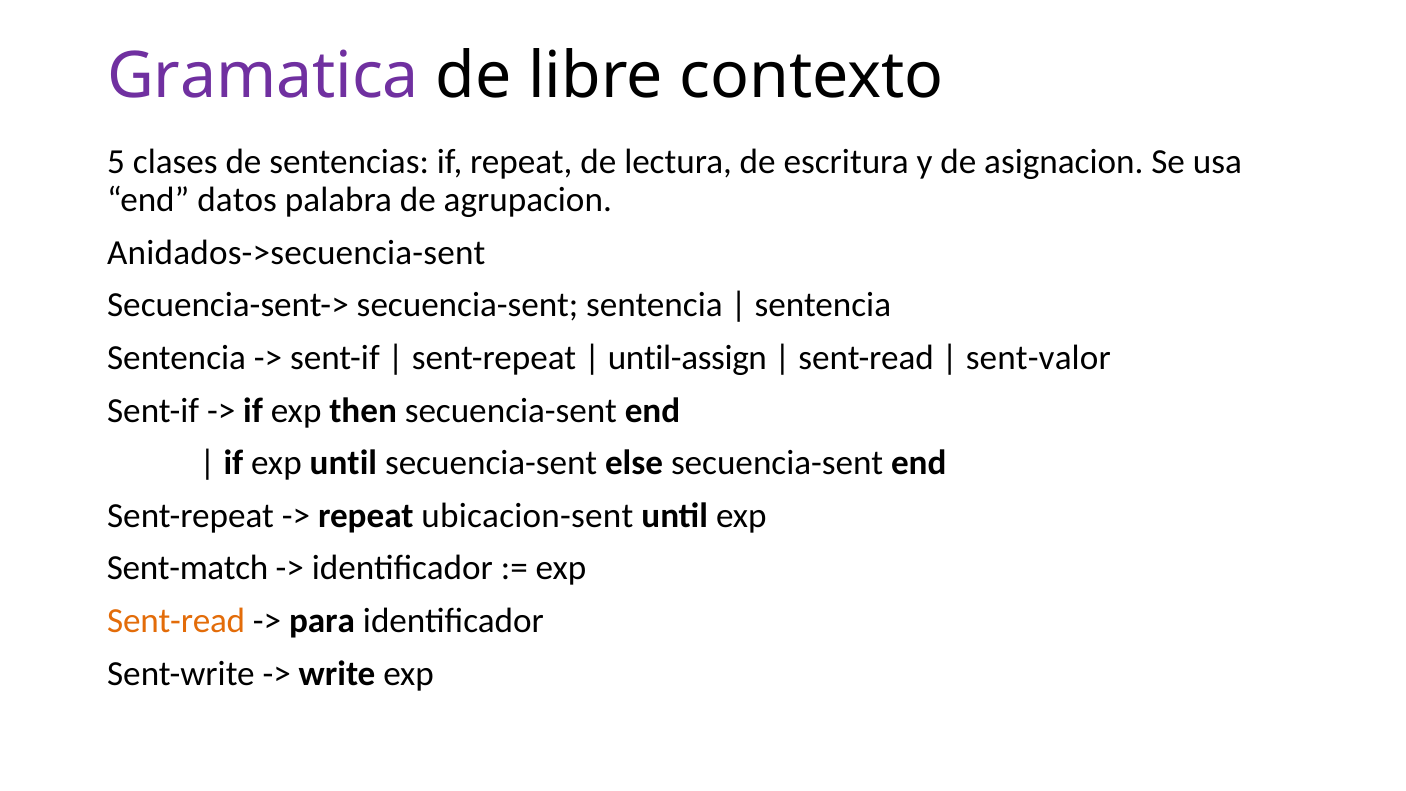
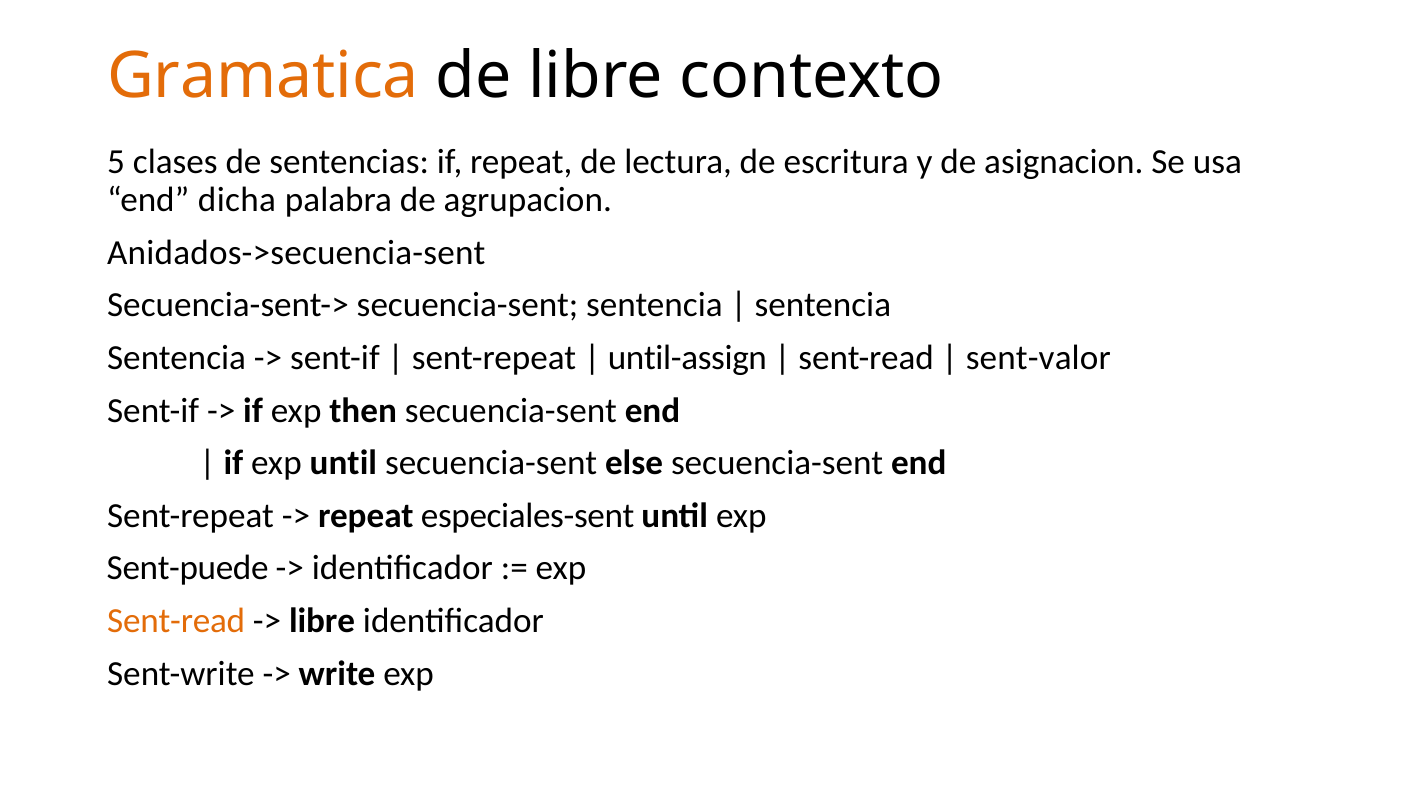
Gramatica colour: purple -> orange (263, 76)
datos: datos -> dicha (237, 200)
ubicacion-sent: ubicacion-sent -> especiales-sent (528, 516)
Sent-match: Sent-match -> Sent-puede (188, 568)
para: para -> libre (322, 621)
